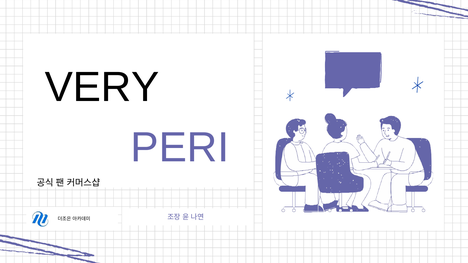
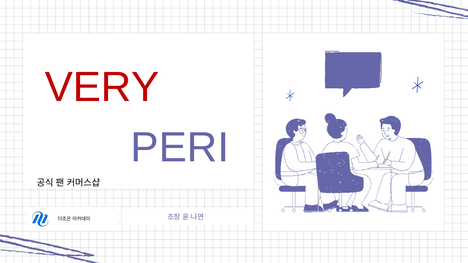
VERY colour: black -> red (102, 87)
